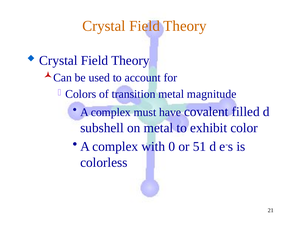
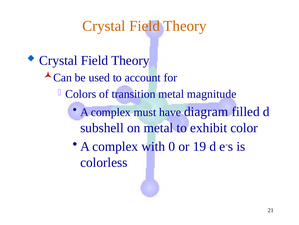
covalent: covalent -> diagram (206, 111)
51: 51 -> 19 (199, 146)
